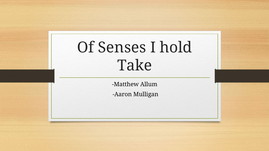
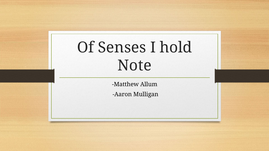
Take: Take -> Note (135, 66)
